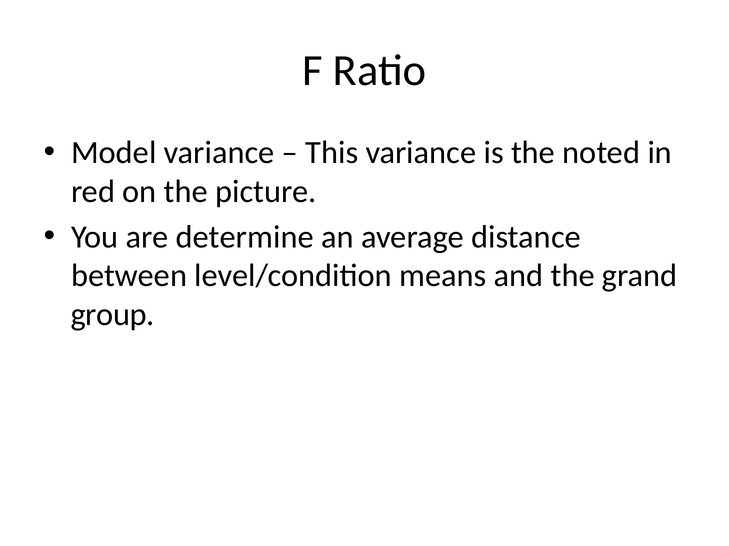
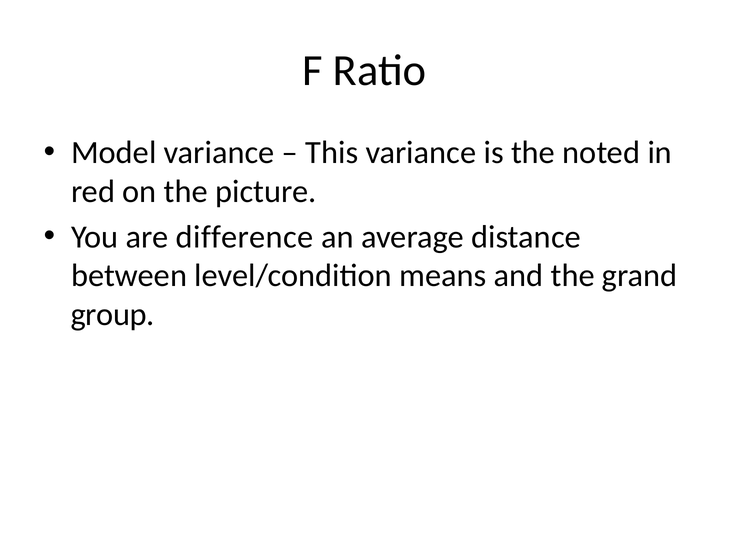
determine: determine -> difference (245, 237)
